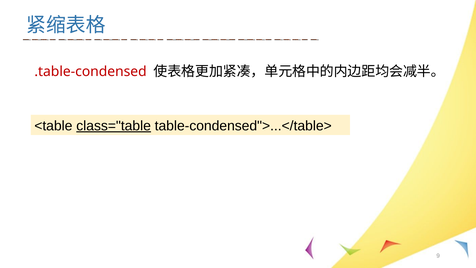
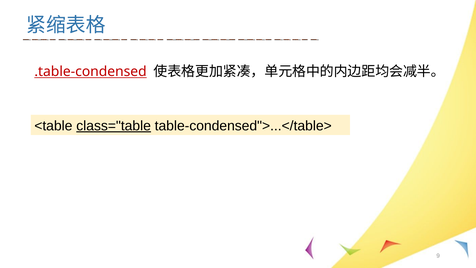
.table-condensed underline: none -> present (91, 72)
